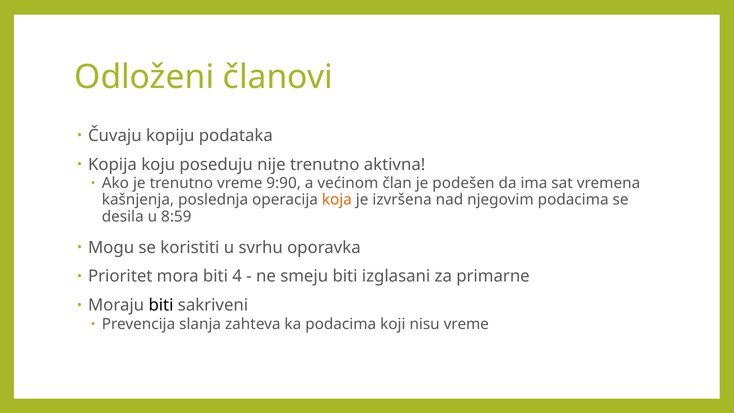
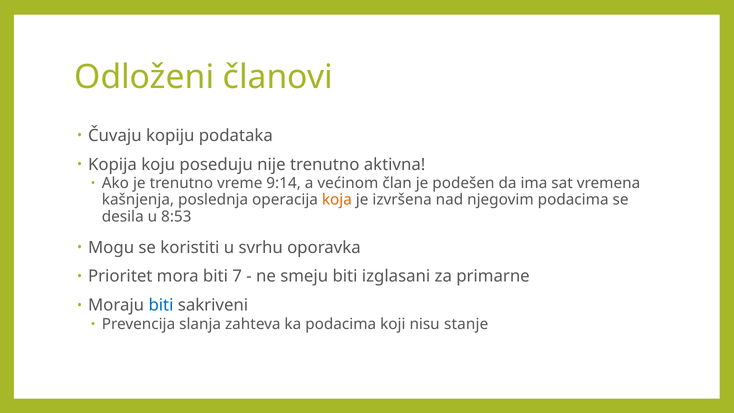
9:90: 9:90 -> 9:14 (284, 183)
8:59: 8:59 -> 8:53 (176, 216)
4: 4 -> 7 (237, 276)
biti colour: black -> blue (161, 305)
nisu vreme: vreme -> stanje (466, 324)
